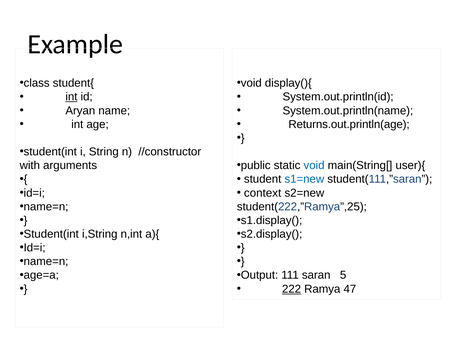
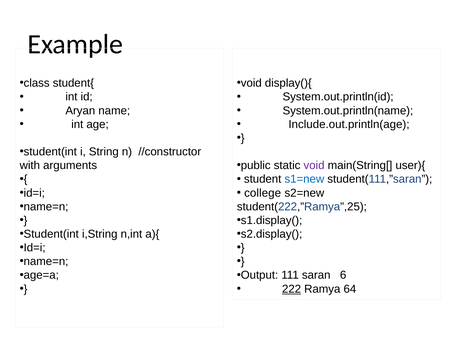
int underline: present -> none (71, 97)
Returns.out.println(age: Returns.out.println(age -> Include.out.println(age (349, 124)
void colour: blue -> purple (314, 165)
context: context -> college (263, 193)
5: 5 -> 6 (343, 275)
47: 47 -> 64 (350, 289)
